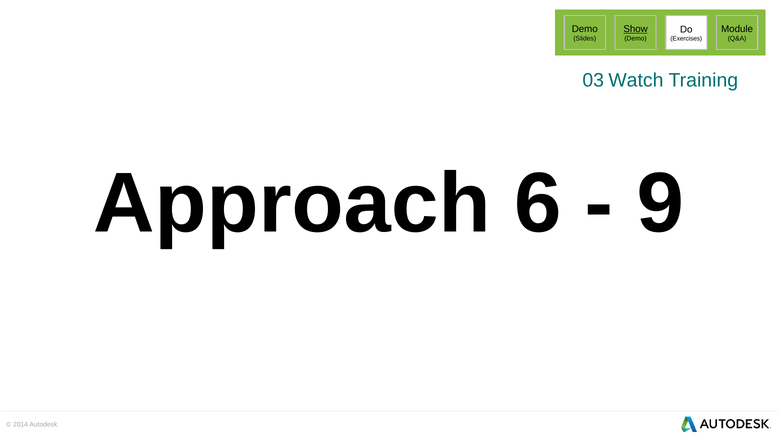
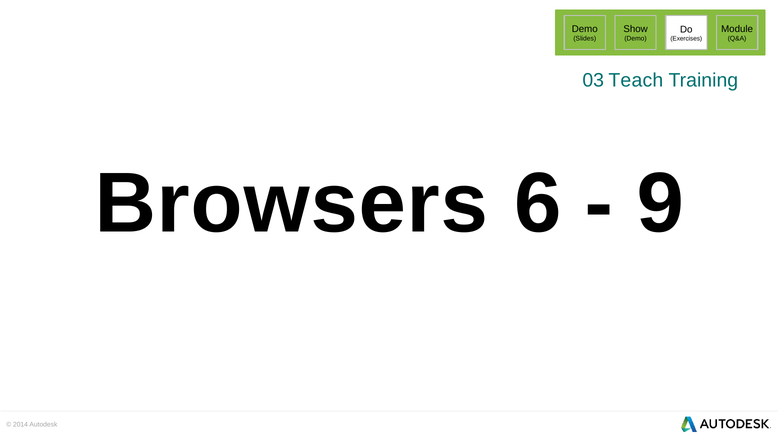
Show underline: present -> none (636, 29)
Watch: Watch -> Teach (636, 80)
Approach: Approach -> Browsers (291, 204)
